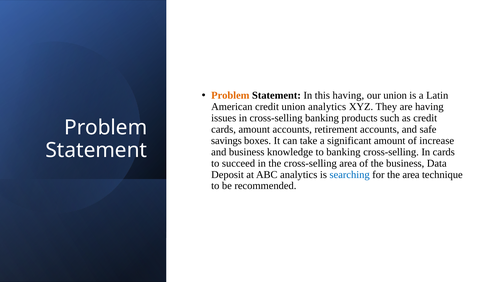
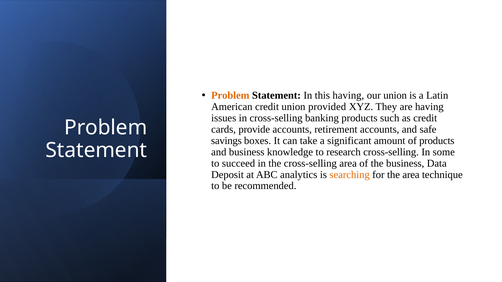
union analytics: analytics -> provided (327, 107)
cards amount: amount -> provide (254, 130)
of increase: increase -> products (437, 141)
to banking: banking -> research (344, 152)
In cards: cards -> some (444, 152)
searching colour: blue -> orange (350, 175)
